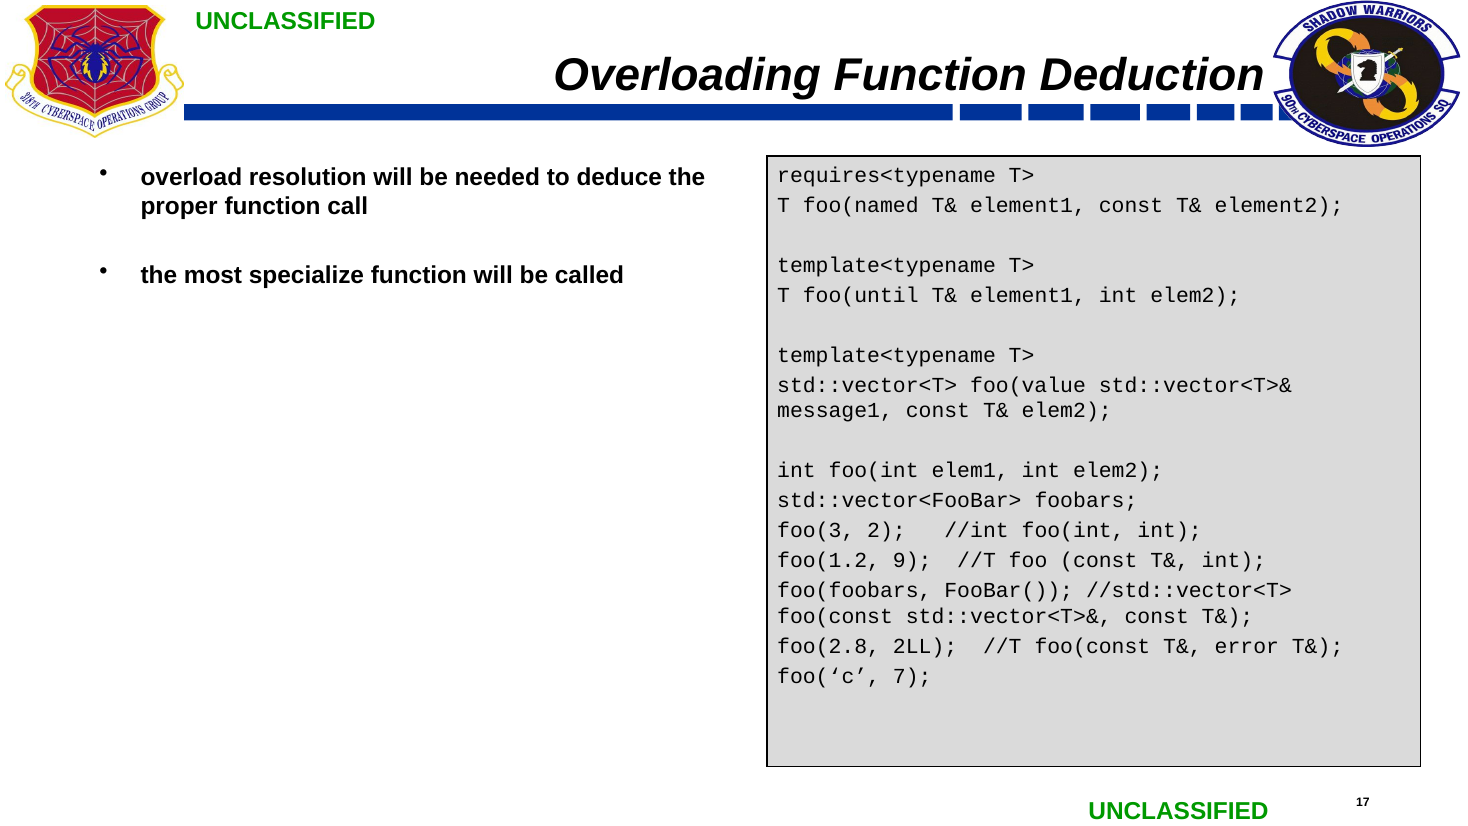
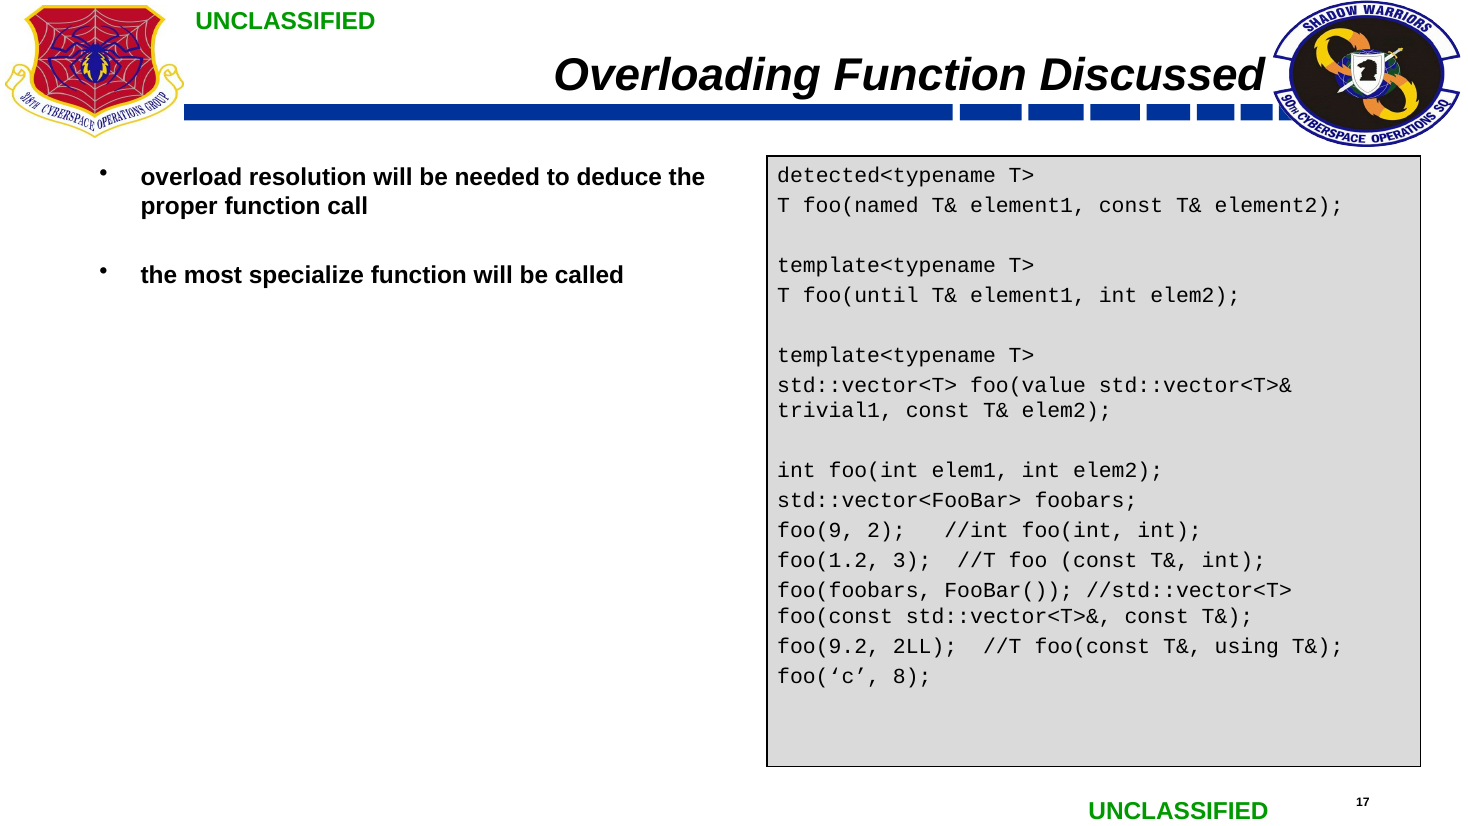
Deduction: Deduction -> Discussed (1152, 76)
requires<typename: requires<typename -> detected<typename (887, 175)
message1: message1 -> trivial1 (835, 411)
foo(3: foo(3 -> foo(9 (816, 531)
9: 9 -> 3 (912, 561)
foo(2.8: foo(2.8 -> foo(9.2 (829, 646)
error: error -> using (1247, 646)
7: 7 -> 8 (912, 676)
